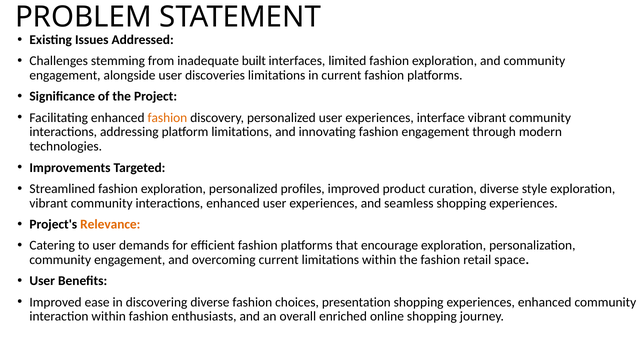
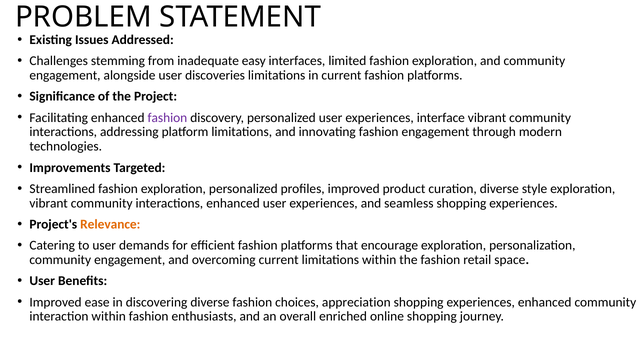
built: built -> easy (254, 61)
fashion colour: orange -> purple (167, 118)
presentation: presentation -> appreciation (356, 302)
